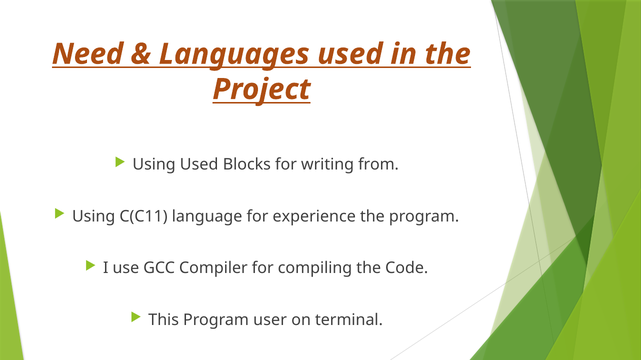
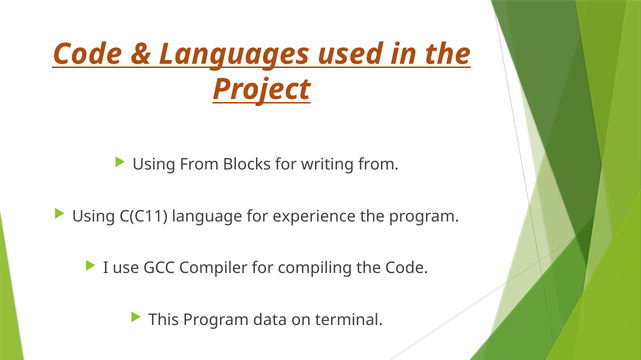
Need: Need -> Code (87, 54)
Using Used: Used -> From (199, 165)
user: user -> data (270, 320)
